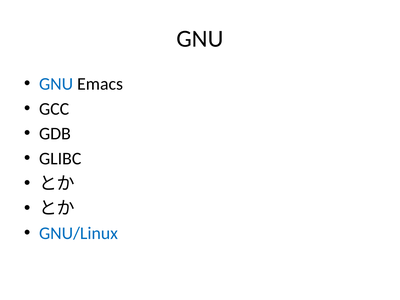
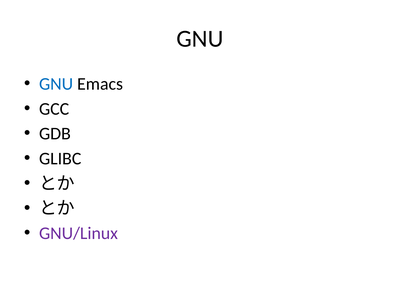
GNU/Linux colour: blue -> purple (78, 233)
